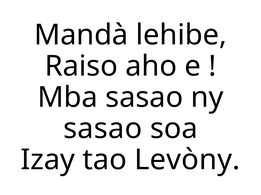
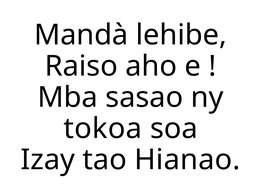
sasao: sasao -> tokoa (103, 129)
Levòny: Levòny -> Hianao (187, 160)
